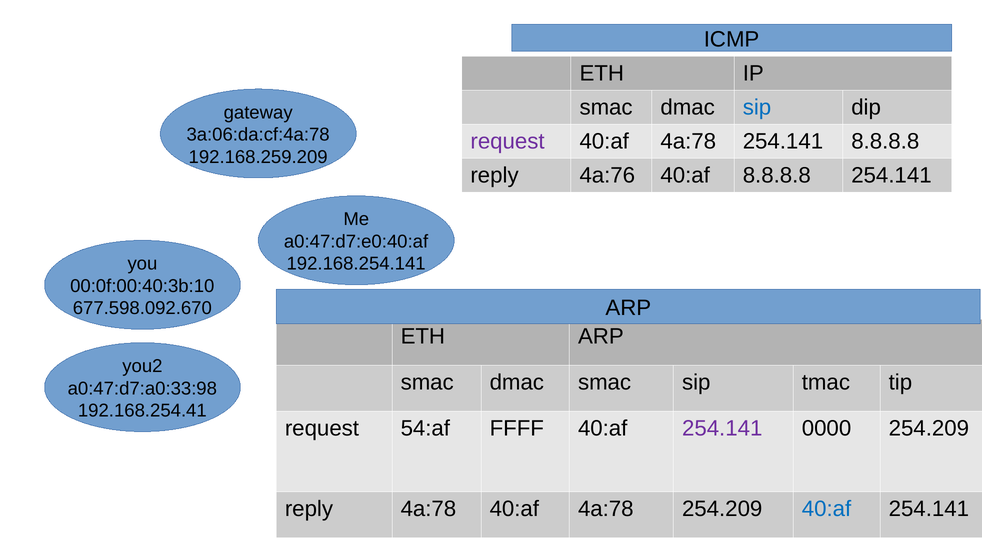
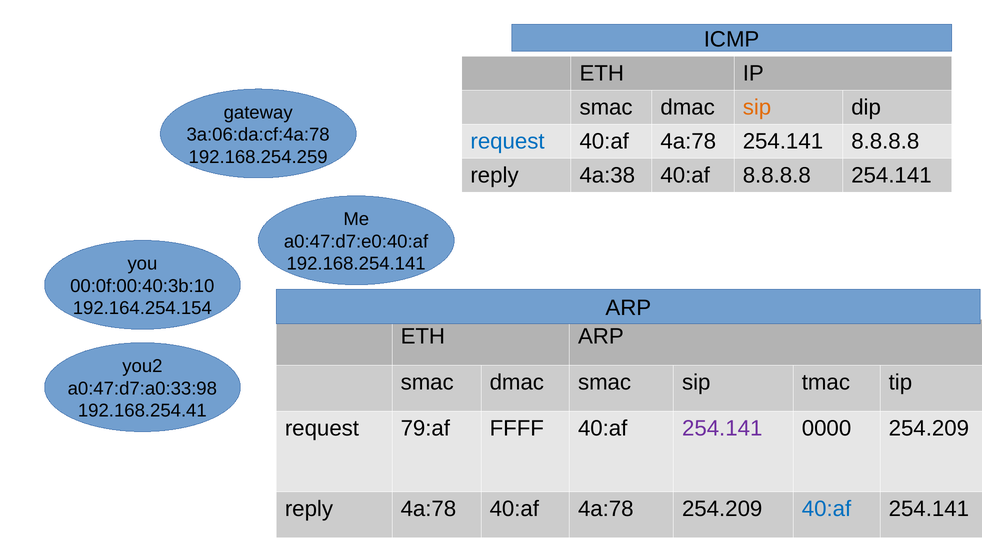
sip colour: blue -> orange (757, 107)
request colour: purple -> blue (508, 142)
192.168.259.209: 192.168.259.209 -> 192.168.254.259 (258, 157)
4a:76: 4a:76 -> 4a:38 (607, 176)
677.598.092.670: 677.598.092.670 -> 192.164.254.154 (142, 309)
54:af: 54:af -> 79:af (425, 429)
